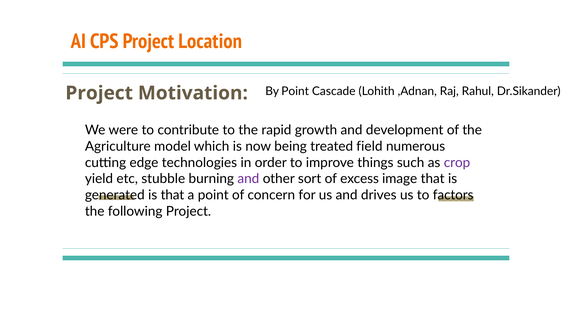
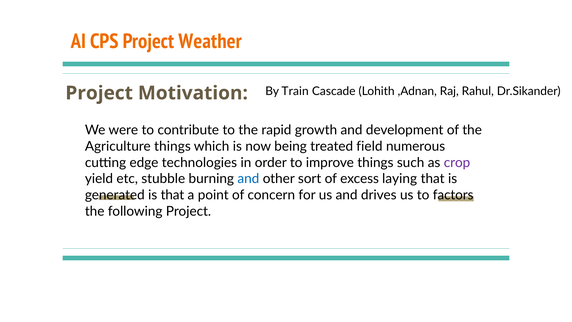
Location: Location -> Weather (210, 41)
By Point: Point -> Train (295, 91)
Agriculture model: model -> things (172, 146)
and colour: purple -> blue (248, 179)
image: image -> laying (400, 179)
